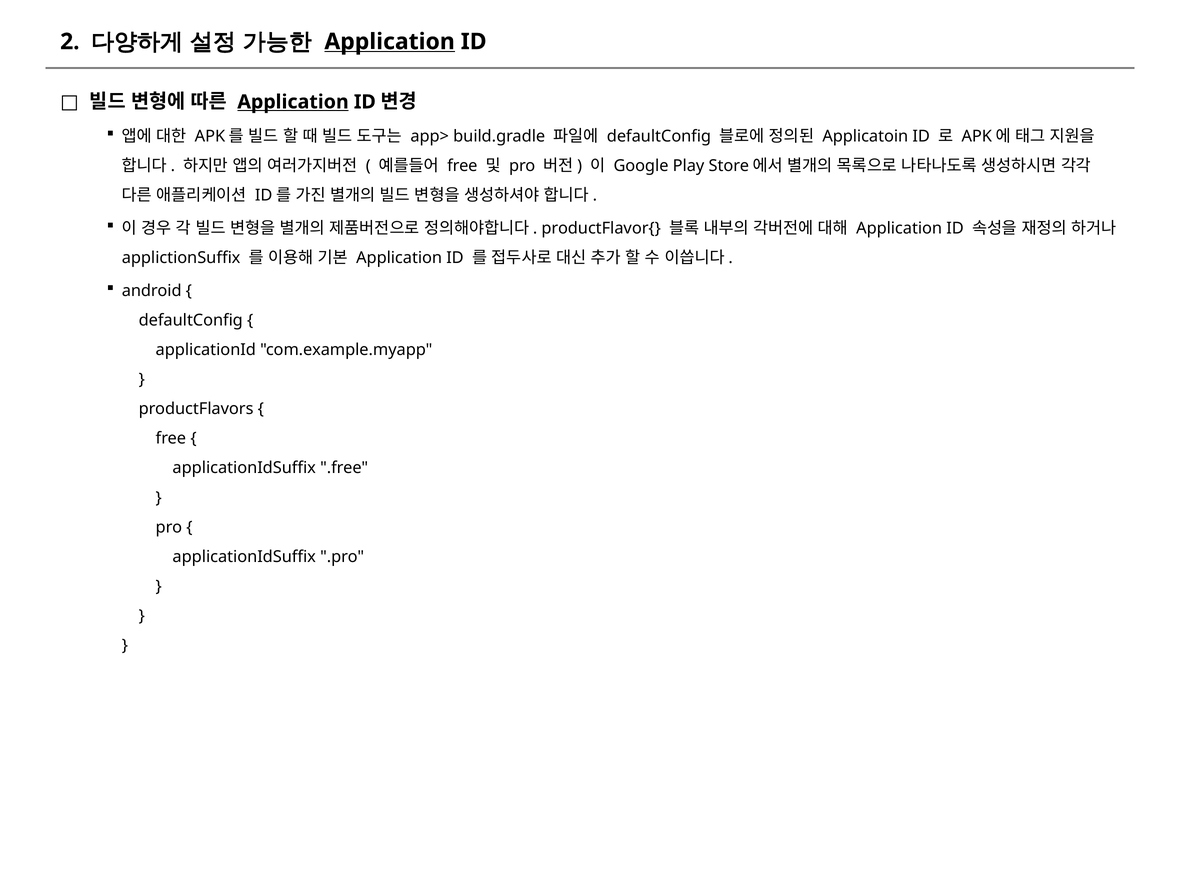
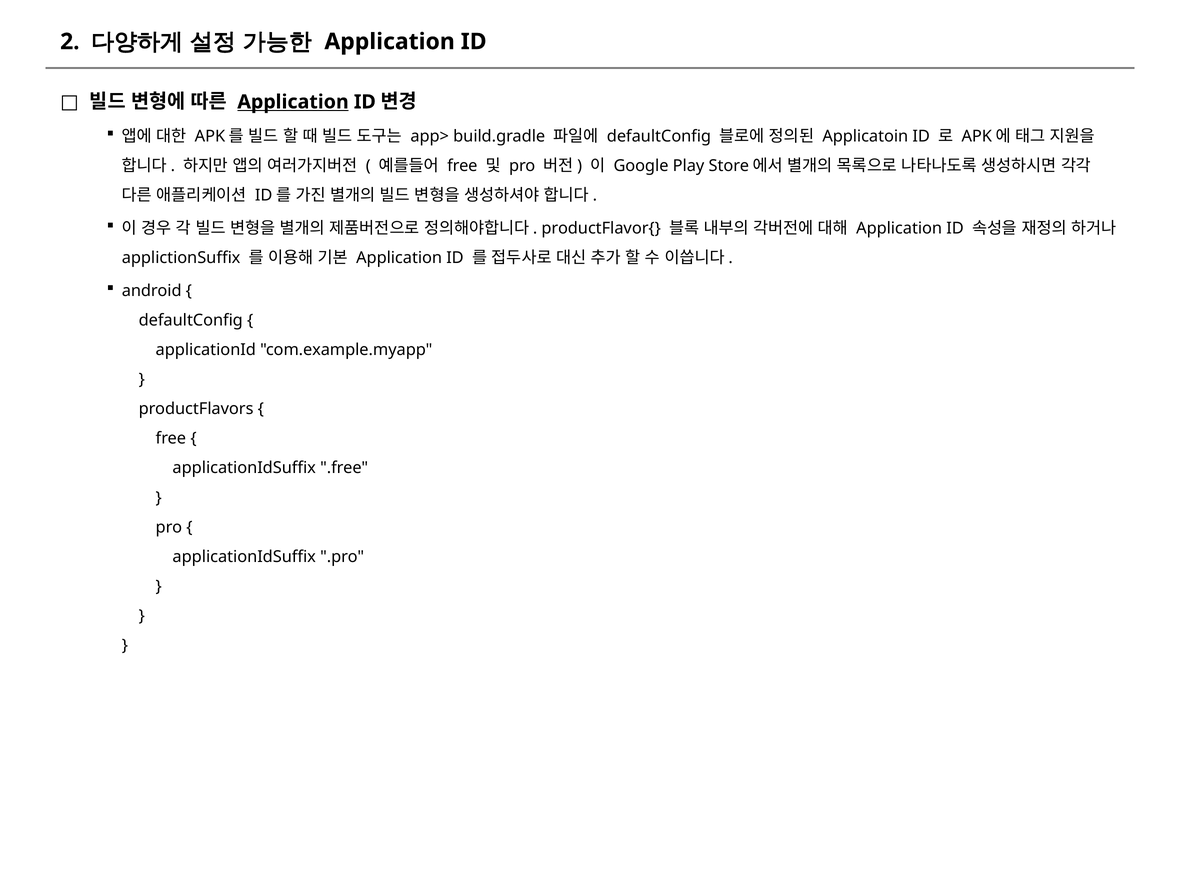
Application underline: present -> none (390, 42)
